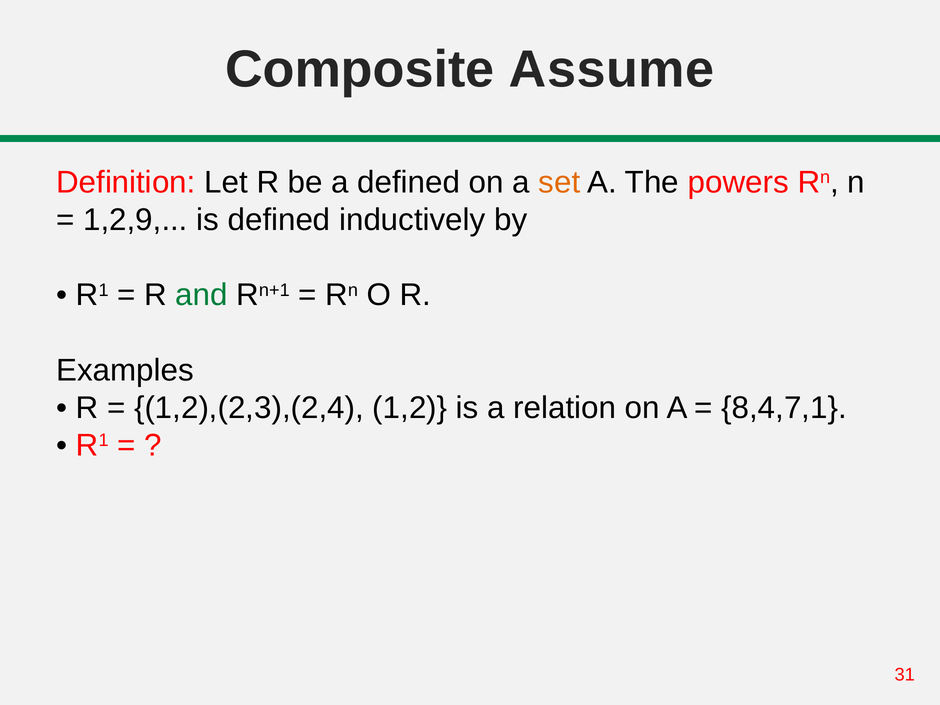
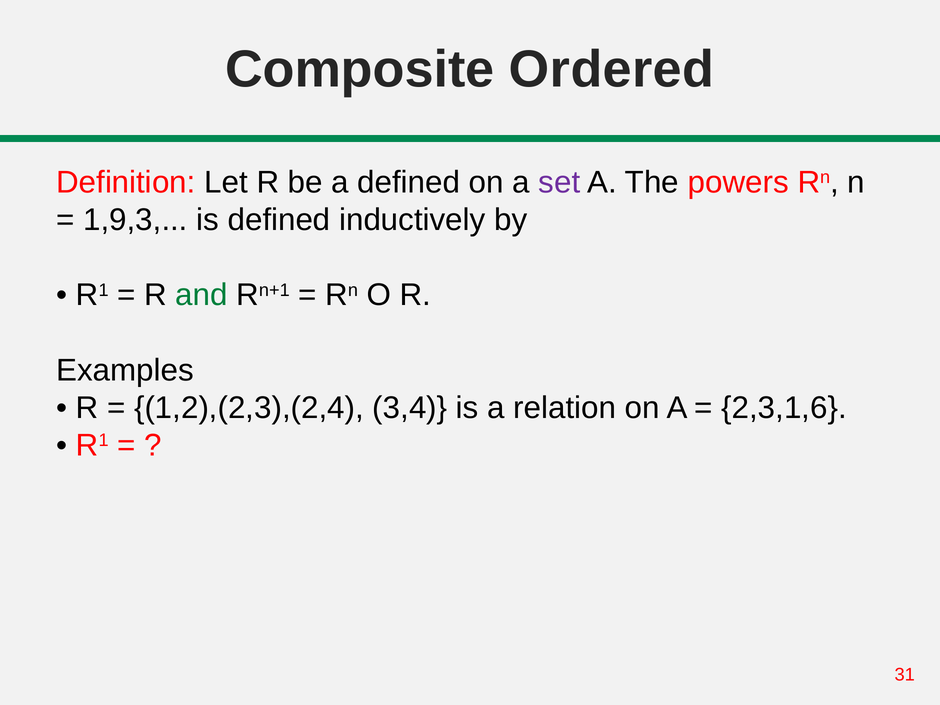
Assume: Assume -> Ordered (612, 69)
set colour: orange -> purple (559, 182)
1,2,9: 1,2,9 -> 1,9,3 (135, 220)
1,2: 1,2 -> 3,4 (410, 408)
8,4,7,1: 8,4,7,1 -> 2,3,1,6 (784, 408)
